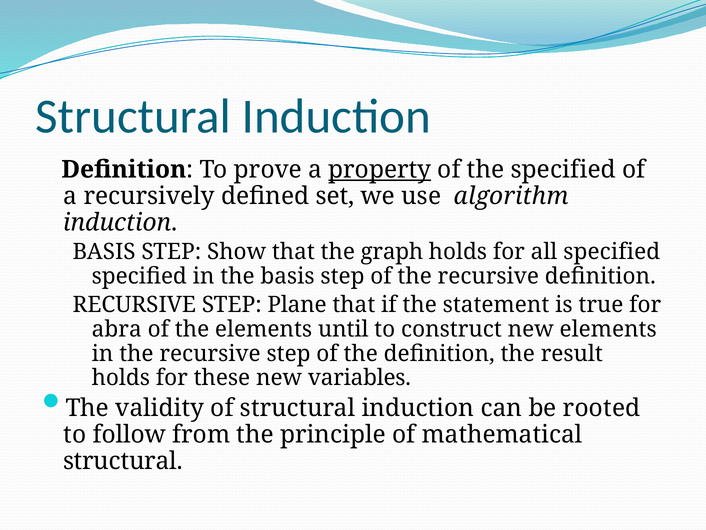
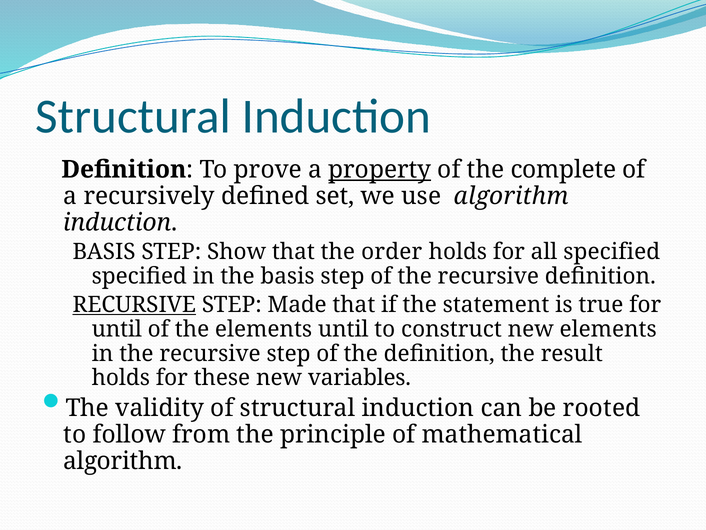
the specified: specified -> complete (563, 169)
graph: graph -> order (392, 252)
RECURSIVE underline: none -> present (134, 305)
Plane: Plane -> Made (297, 305)
abra: abra -> until (117, 329)
structural: structural -> algorithm (123, 461)
